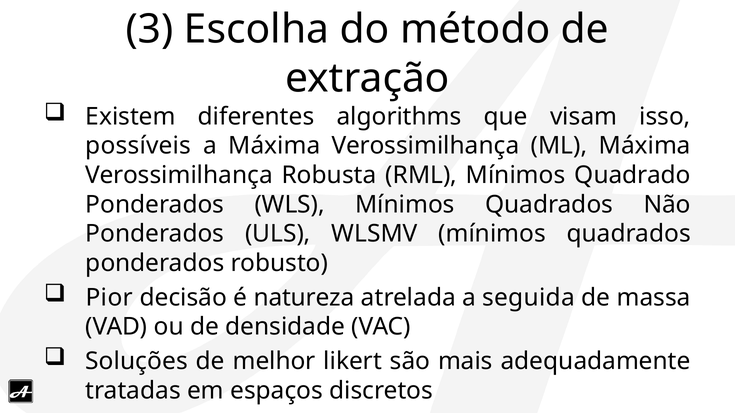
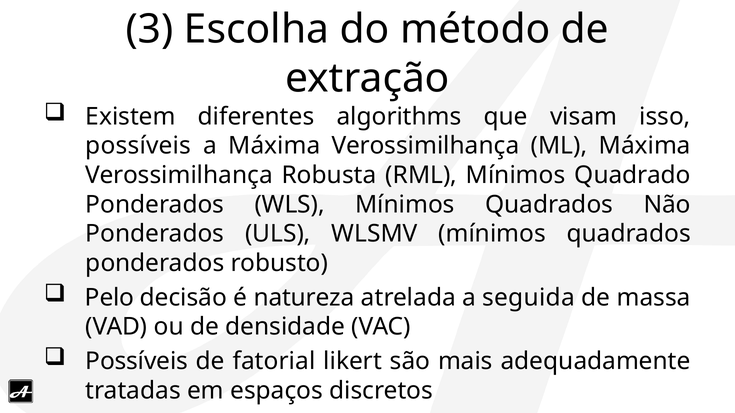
Pior: Pior -> Pelo (110, 298)
Soluções: Soluções -> Possíveis (137, 362)
melhor: melhor -> fatorial (274, 362)
